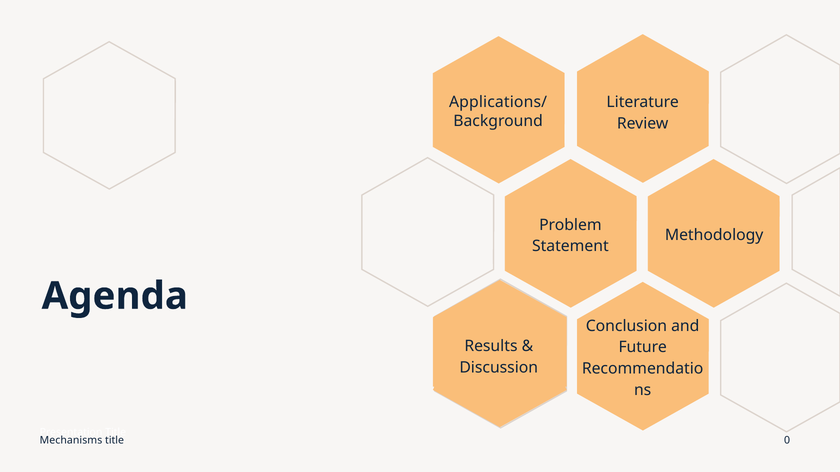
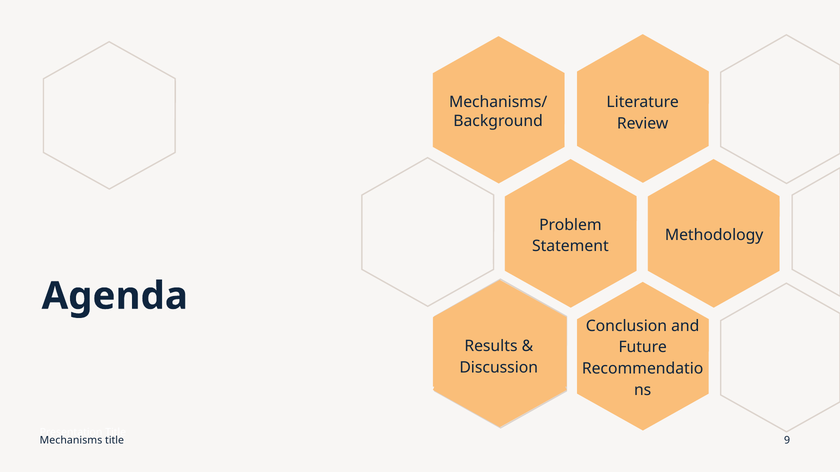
Applications/: Applications/ -> Mechanisms/ (498, 102)
0: 0 -> 9 (787, 441)
